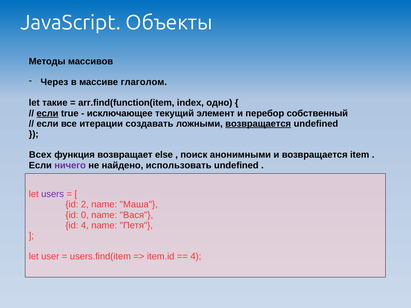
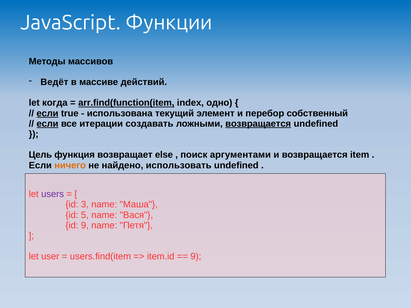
Объекты: Объекты -> Функции (169, 23)
Через: Через -> Ведёт (54, 82)
глаголом: глаголом -> действий (144, 82)
такие: такие -> когда (55, 103)
arr.find(function(item underline: none -> present (126, 103)
исключающее: исключающее -> использована (120, 113)
если underline: none -> present (47, 124)
Всех: Всех -> Цель (40, 155)
анонимными: анонимными -> аргументами (240, 155)
ничего colour: purple -> orange (70, 165)
2: 2 -> 3 (85, 205)
0: 0 -> 5 (85, 215)
id 4: 4 -> 9 (85, 226)
4: 4 -> 9 (196, 257)
